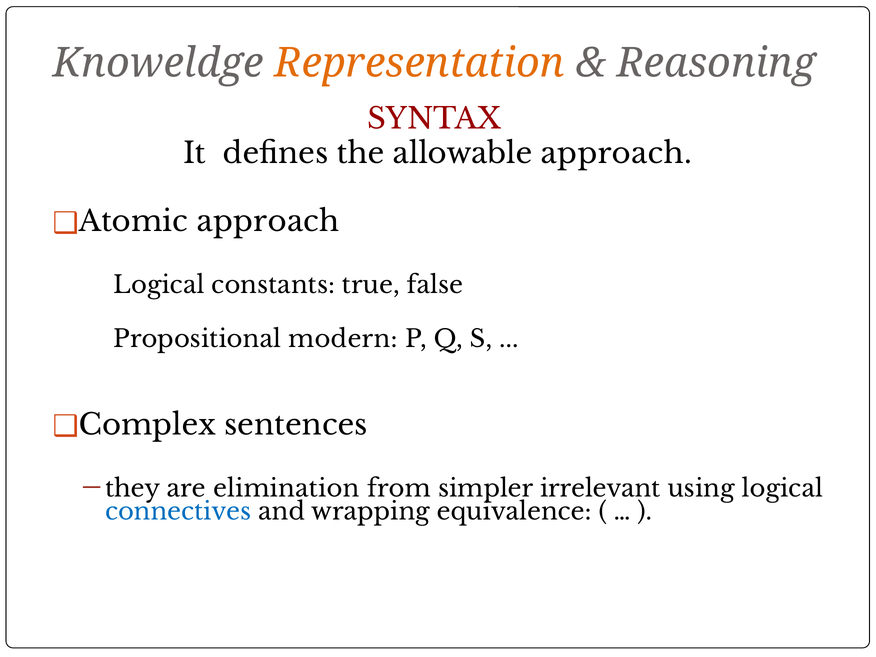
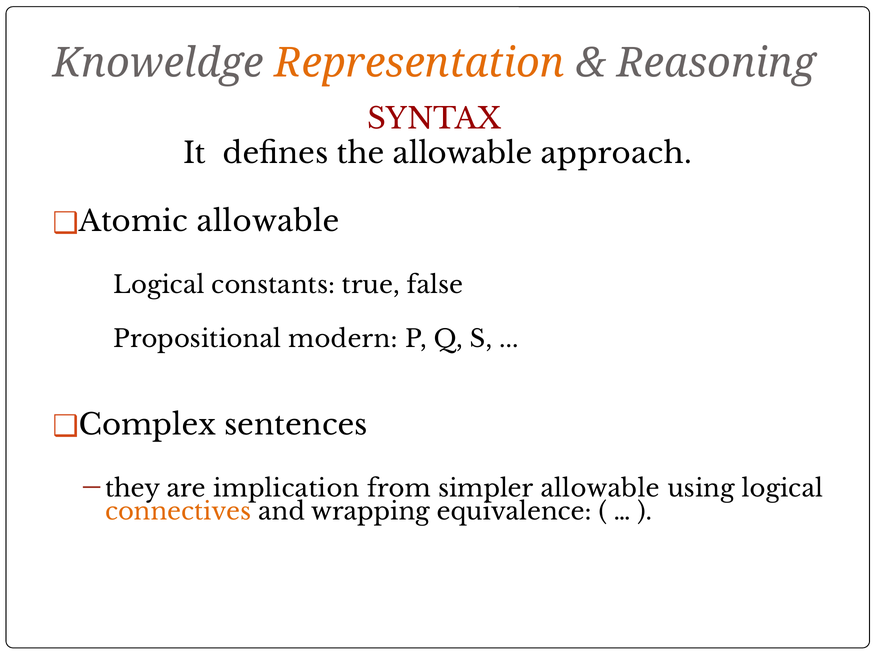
approach: approach -> allowable (268, 222)
elimination: elimination -> implication (286, 489)
simpler irrelevant: irrelevant -> allowable (600, 489)
connectives colour: blue -> orange (178, 512)
